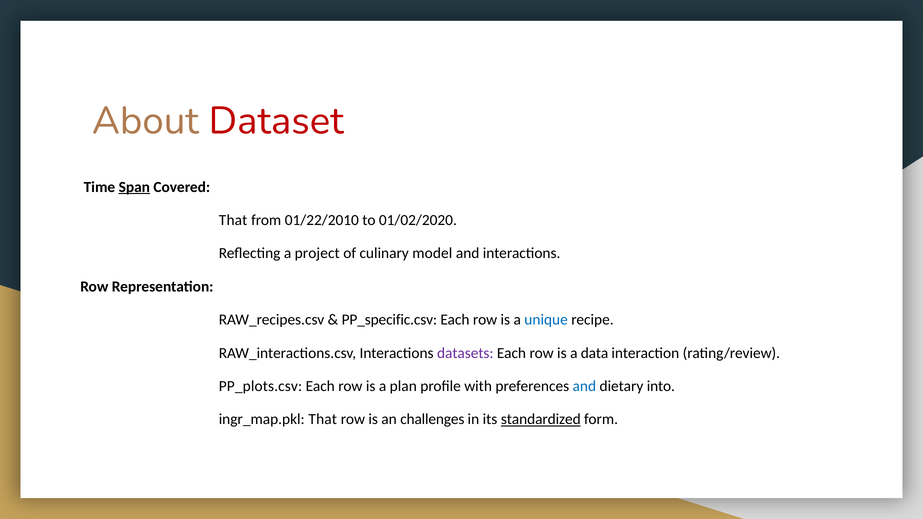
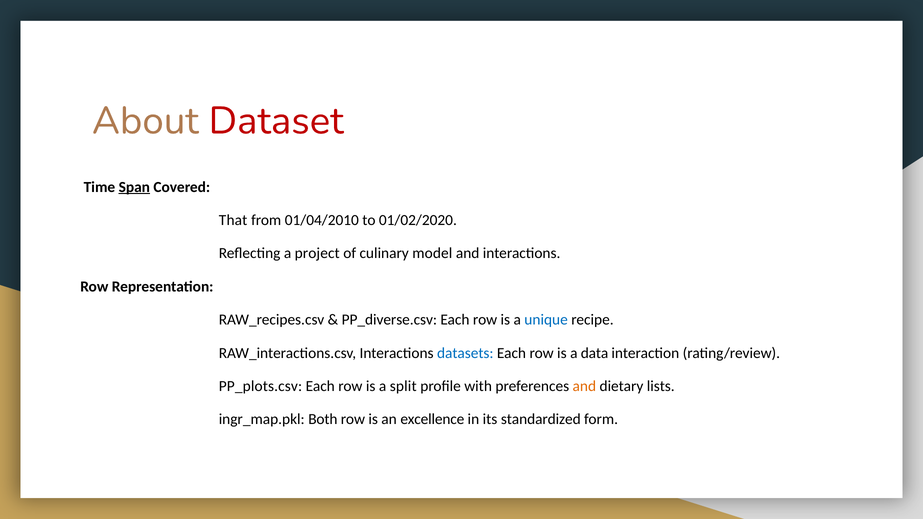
01/22/2010: 01/22/2010 -> 01/04/2010 (322, 220)
PP_specific.csv: PP_specific.csv -> PP_diverse.csv (389, 320)
datasets colour: purple -> blue (465, 353)
plan: plan -> split (403, 386)
and colour: blue -> orange (584, 386)
into: into -> lists (661, 386)
ingr_map.pkl That: That -> Both (323, 420)
challenges: challenges -> excellence (432, 420)
standardized underline: present -> none (541, 420)
